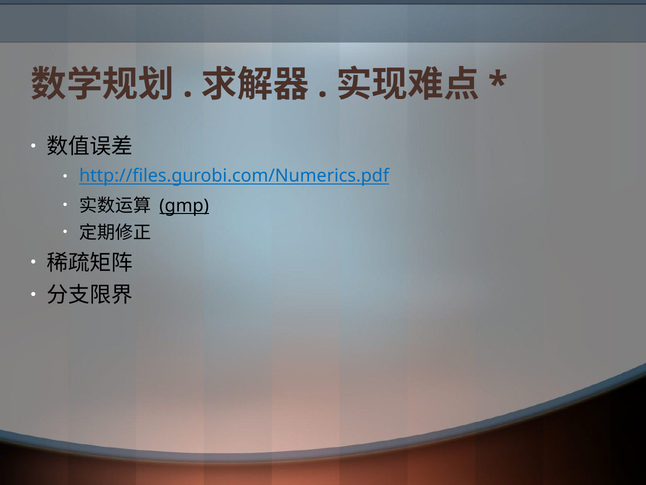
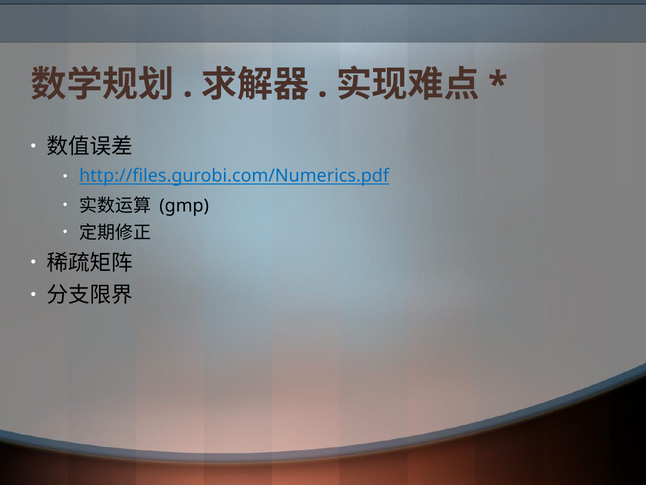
gmp underline: present -> none (184, 205)
